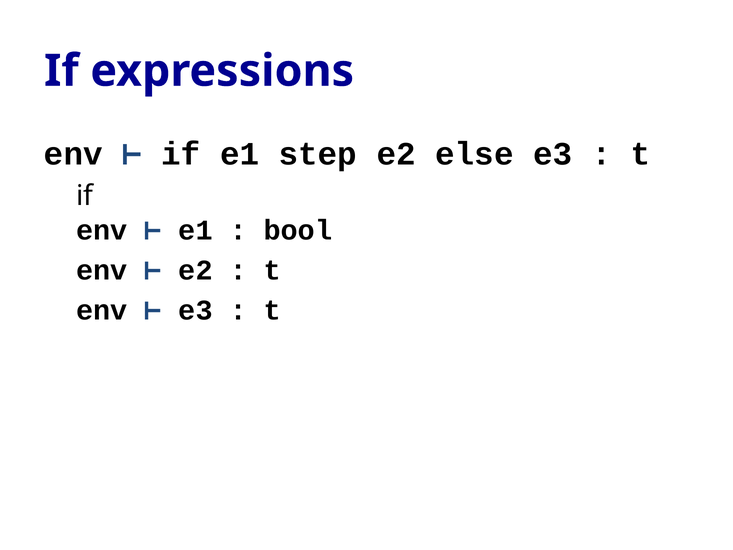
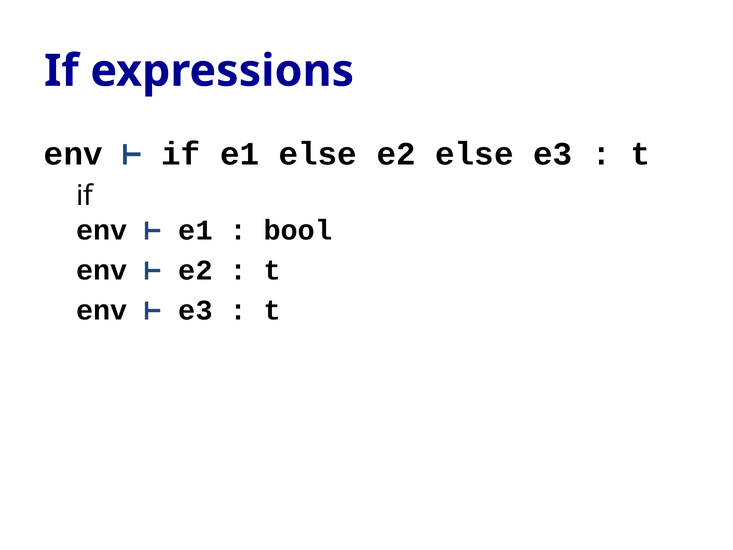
e1 step: step -> else (318, 154)
